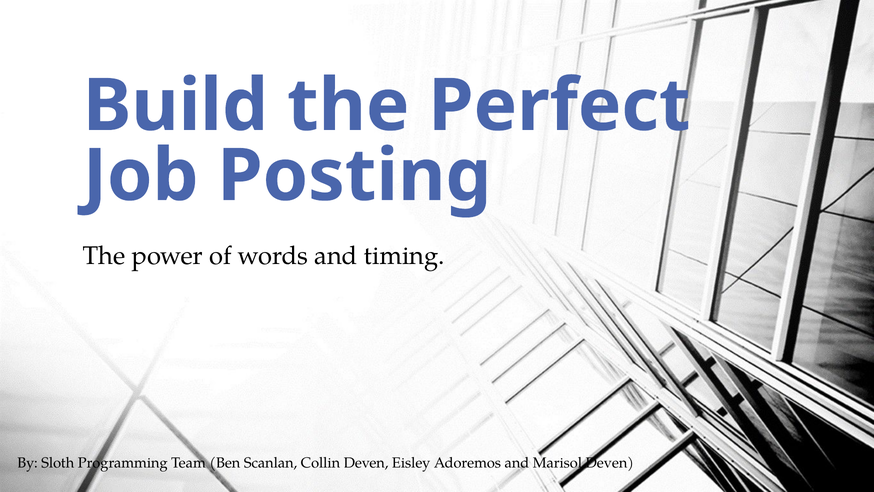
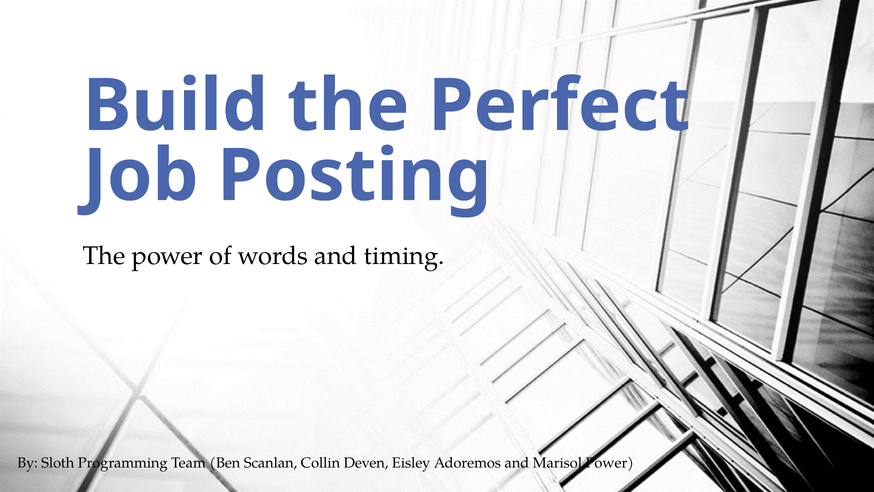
Marisol Deven: Deven -> Power (610, 463)
